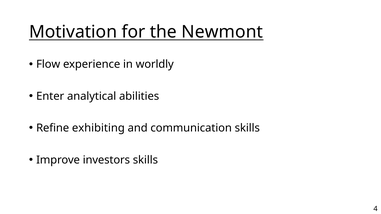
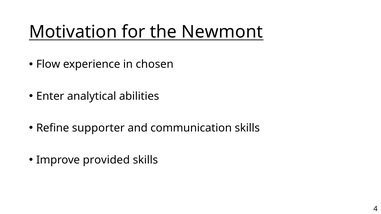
worldly: worldly -> chosen (155, 64)
exhibiting: exhibiting -> supporter (98, 128)
investors: investors -> provided (106, 160)
